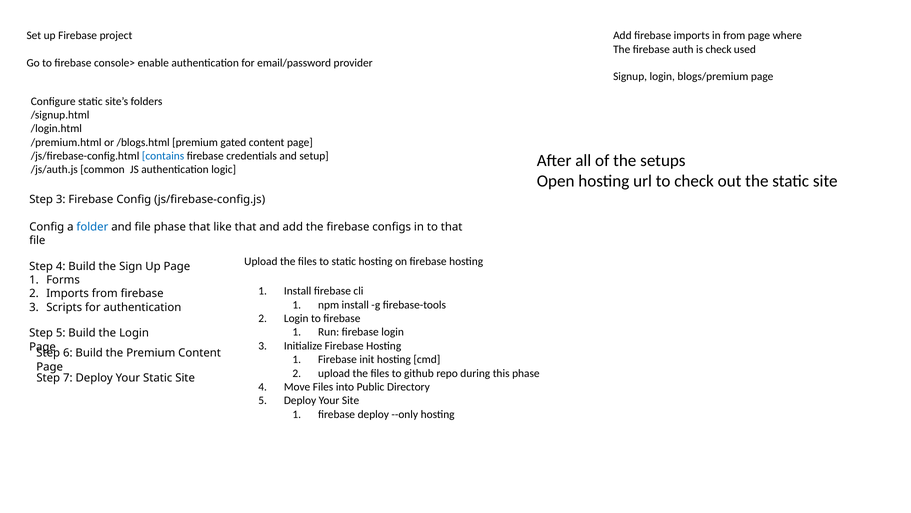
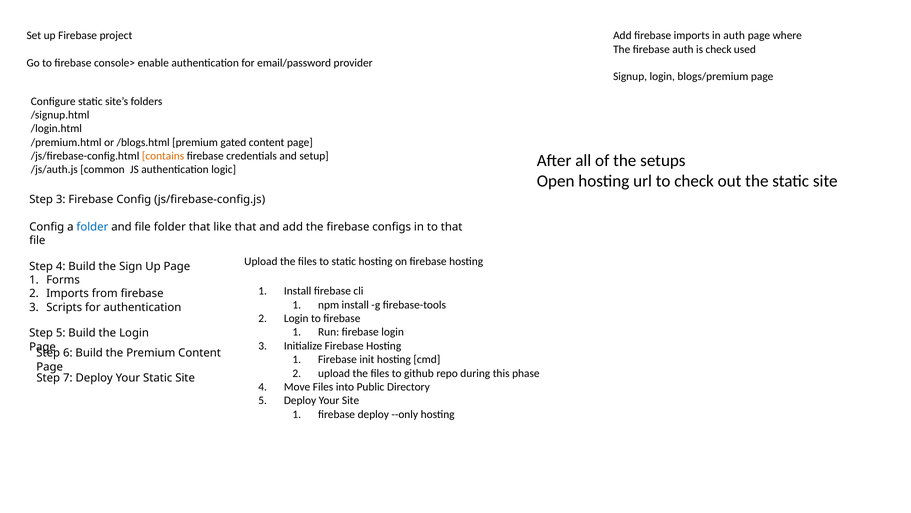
in from: from -> auth (734, 36)
contains colour: blue -> orange (163, 156)
file phase: phase -> folder (170, 227)
